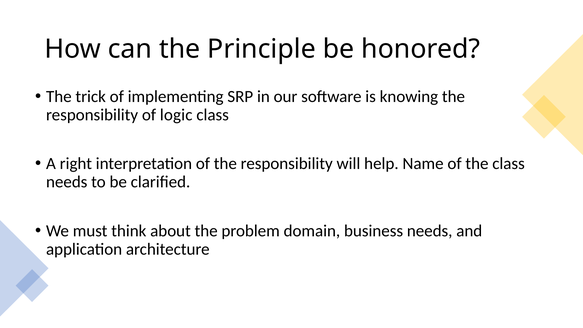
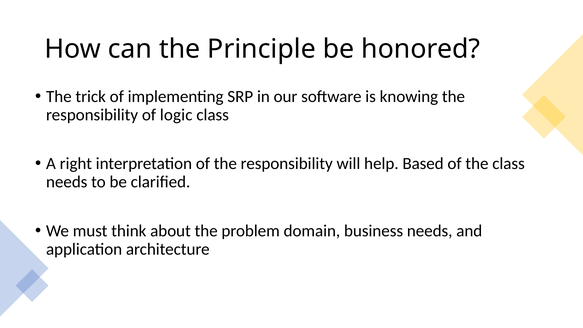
Name: Name -> Based (423, 164)
